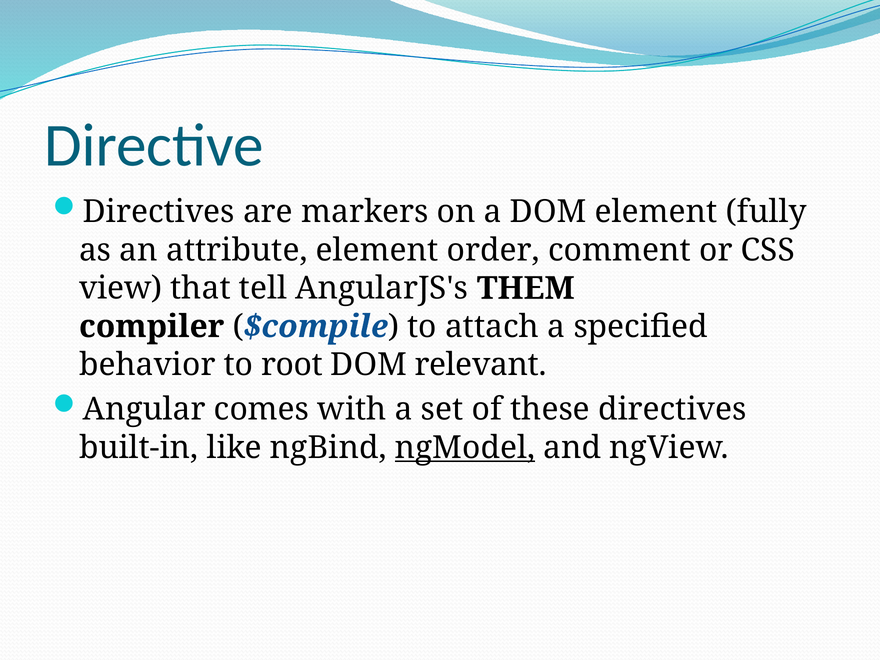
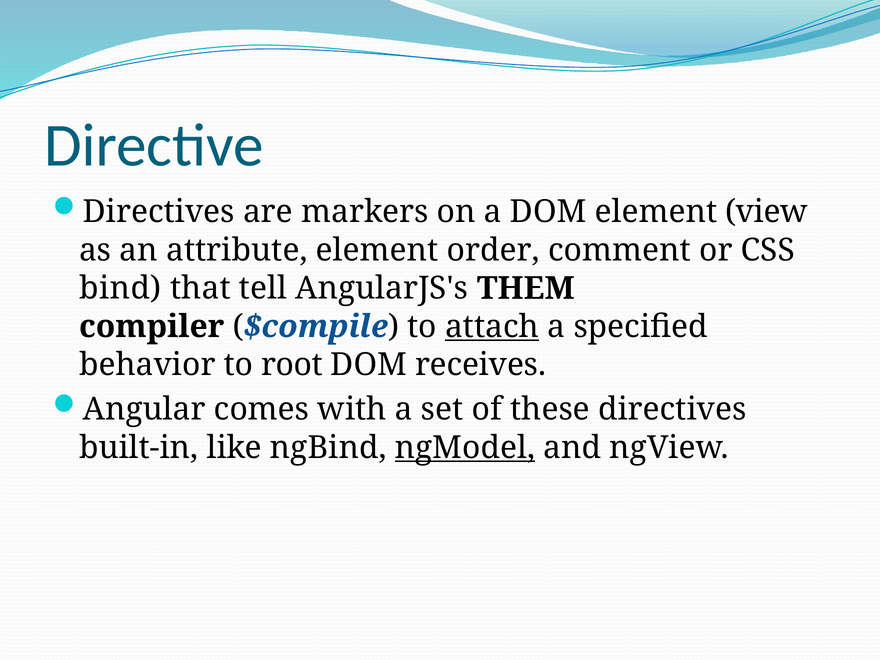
fully: fully -> view (766, 212)
view: view -> bind (120, 288)
attach underline: none -> present (492, 327)
relevant: relevant -> receives (481, 365)
